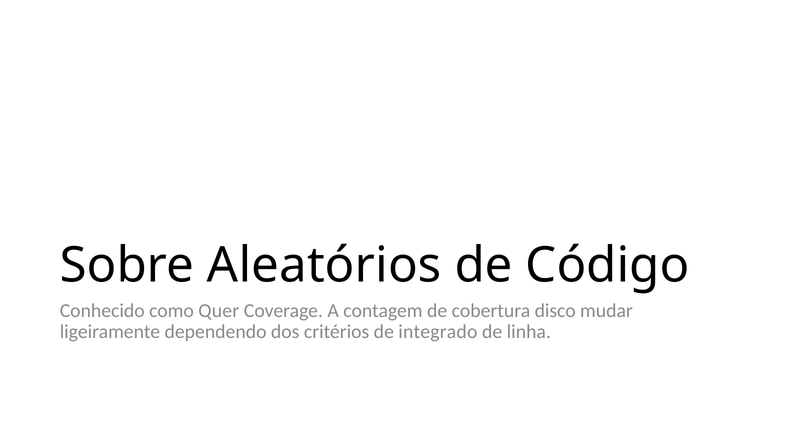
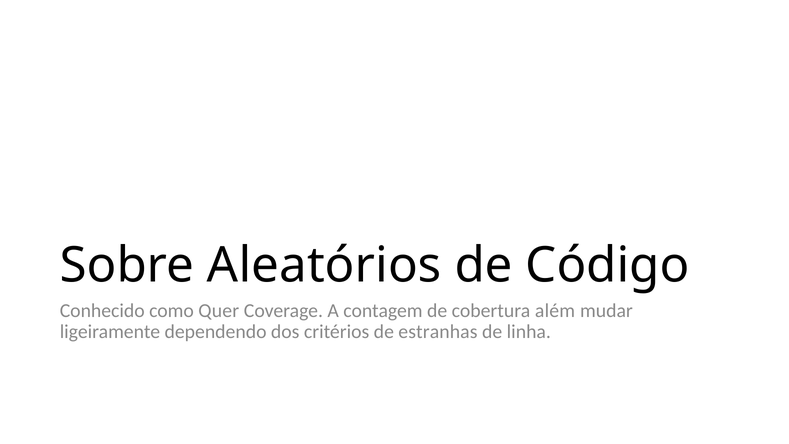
disco: disco -> além (555, 311)
integrado: integrado -> estranhas (438, 332)
